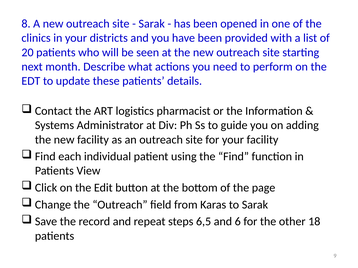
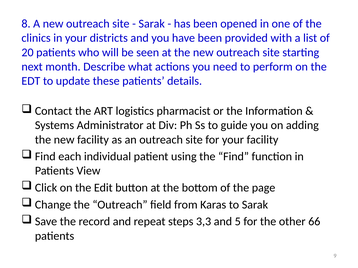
6,5: 6,5 -> 3,3 (204, 222)
6: 6 -> 5 (238, 222)
18: 18 -> 66 (314, 222)
